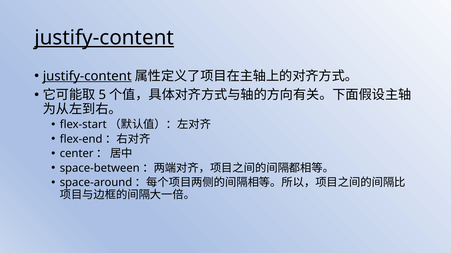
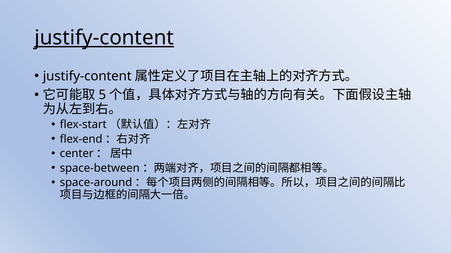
justify-content underline: present -> none (87, 76)
